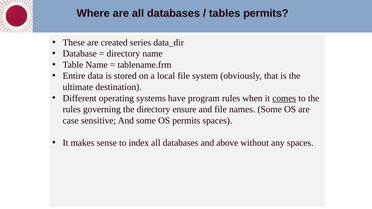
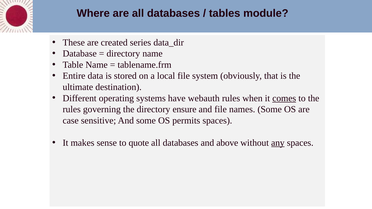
tables permits: permits -> module (266, 13)
program: program -> webauth (204, 98)
index: index -> quote (139, 143)
any underline: none -> present (278, 143)
